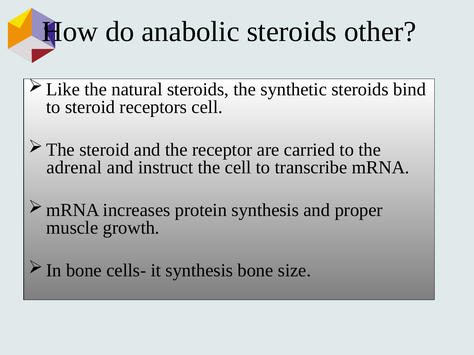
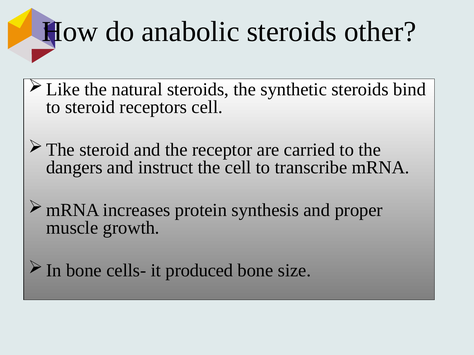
adrenal: adrenal -> dangers (74, 168)
it synthesis: synthesis -> produced (199, 271)
